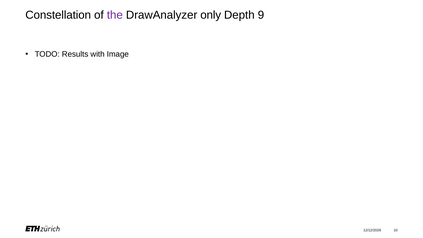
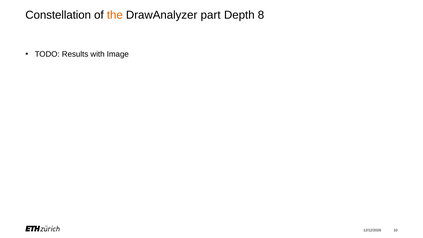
the colour: purple -> orange (115, 15)
only: only -> part (211, 15)
9: 9 -> 8 (261, 15)
